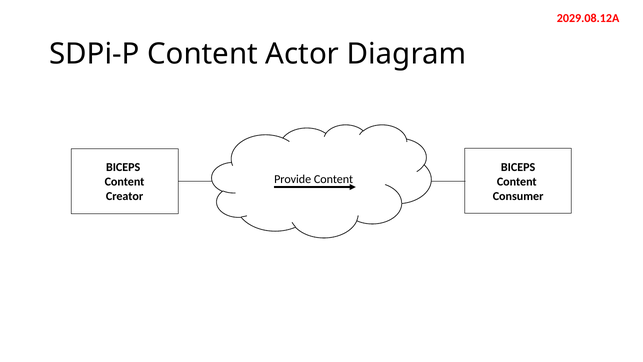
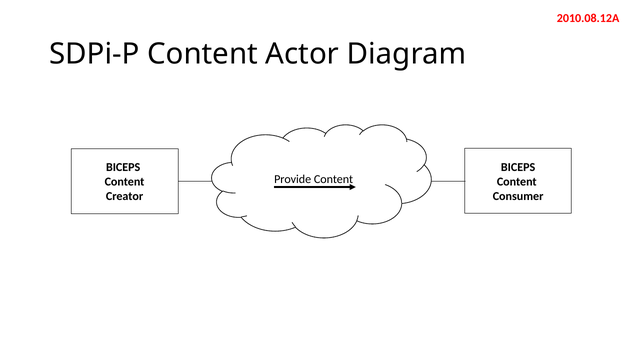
2029.08.12A: 2029.08.12A -> 2010.08.12A (588, 18)
